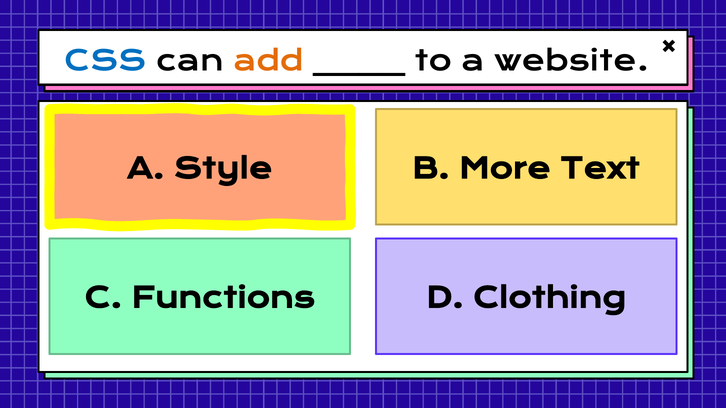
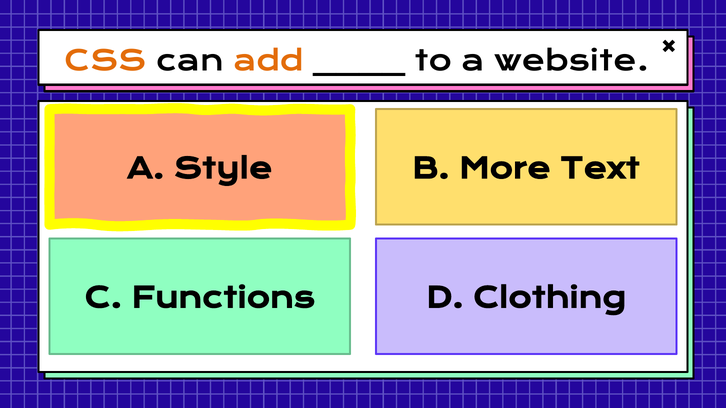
CSS colour: blue -> orange (106, 62)
